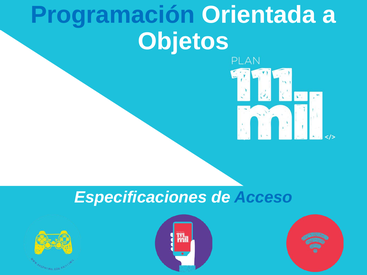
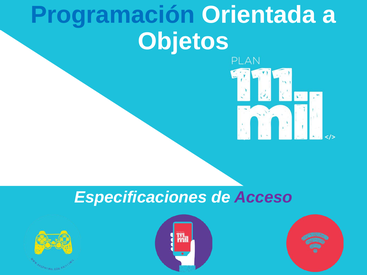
Acceso colour: blue -> purple (263, 197)
